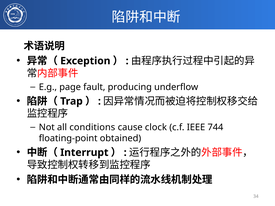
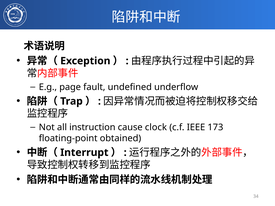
producing: producing -> undefined (130, 87)
conditions: conditions -> instruction (92, 127)
744: 744 -> 173 (215, 127)
